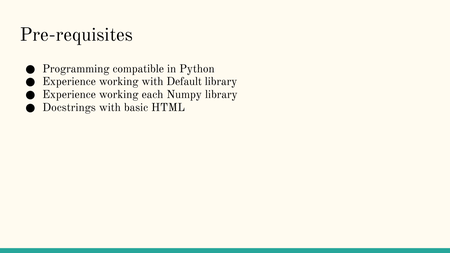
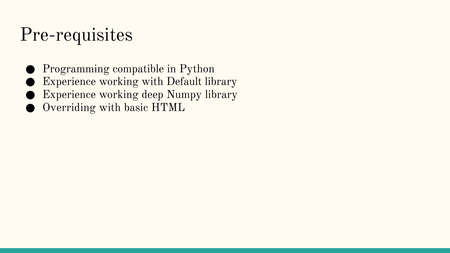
each: each -> deep (153, 95)
Docstrings: Docstrings -> Overriding (69, 107)
